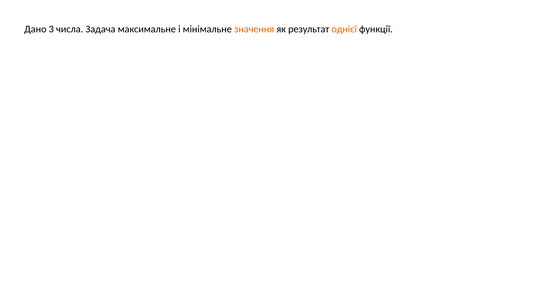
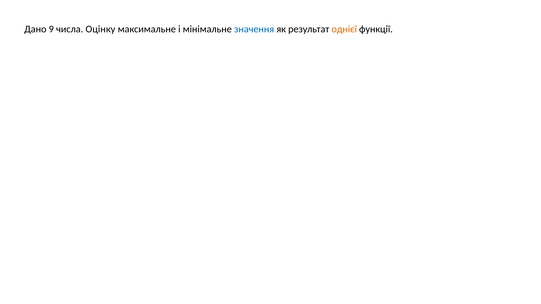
3: 3 -> 9 (51, 29)
Задача: Задача -> Оцінку (100, 29)
значення colour: orange -> blue (254, 29)
